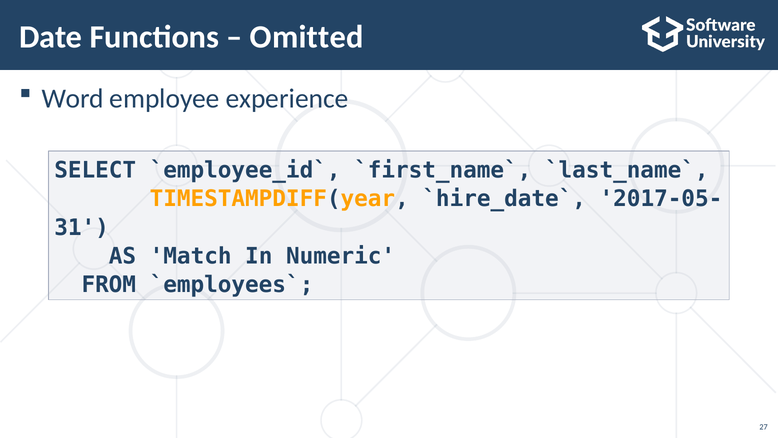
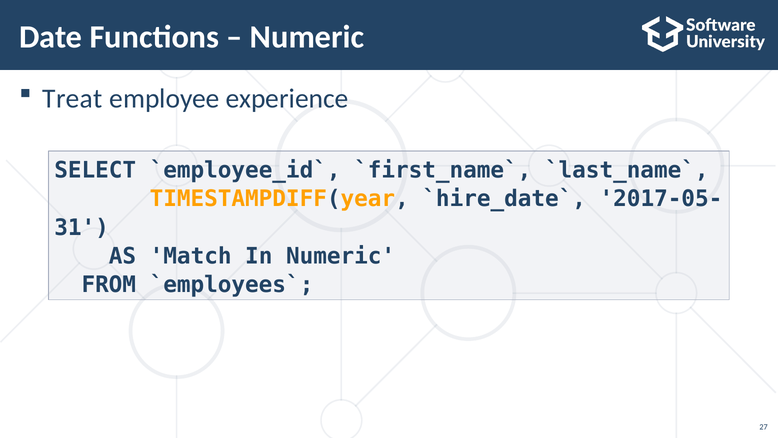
Omitted: Omitted -> Numeric (307, 37)
Word: Word -> Treat (72, 99)
